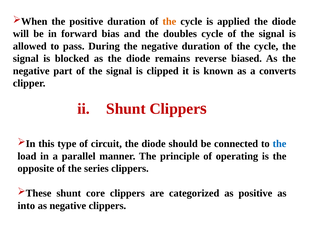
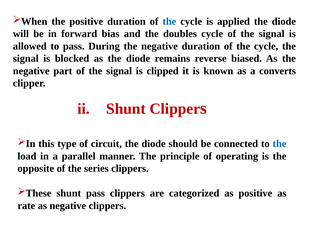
the colour: orange -> blue (169, 21)
shunt core: core -> pass (96, 193)
into: into -> rate (26, 205)
